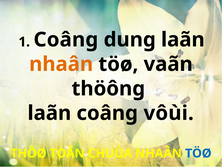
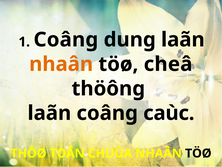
vaãn: vaãn -> cheâ (168, 64)
vôùi: vôùi -> caùc (169, 113)
TÖØ colour: blue -> black (198, 153)
